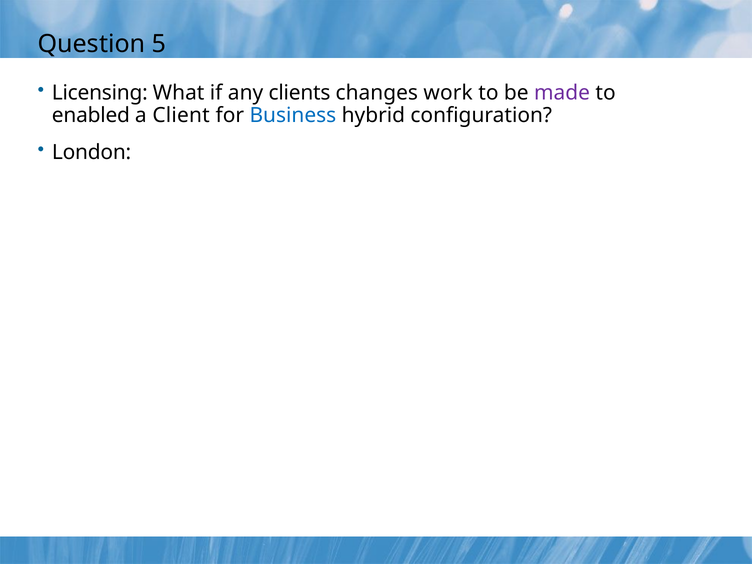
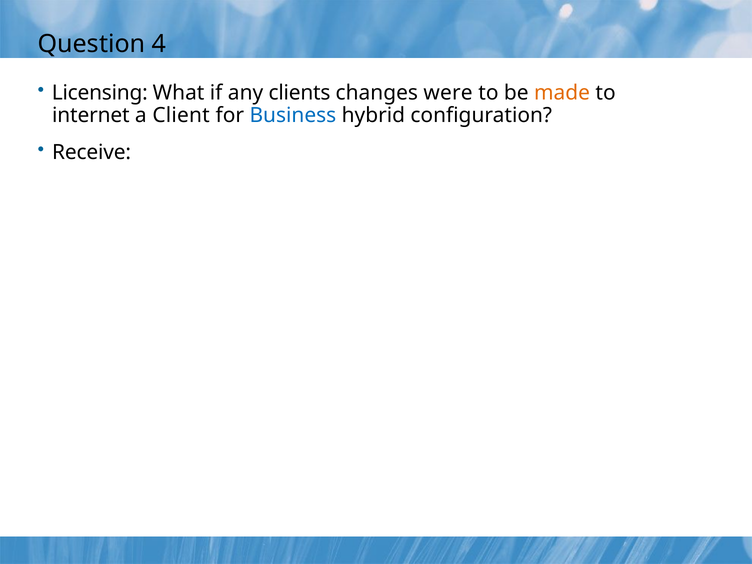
5: 5 -> 4 (159, 44)
work: work -> were (448, 93)
made colour: purple -> orange (562, 93)
enabled: enabled -> internet (91, 115)
London: London -> Receive (92, 153)
